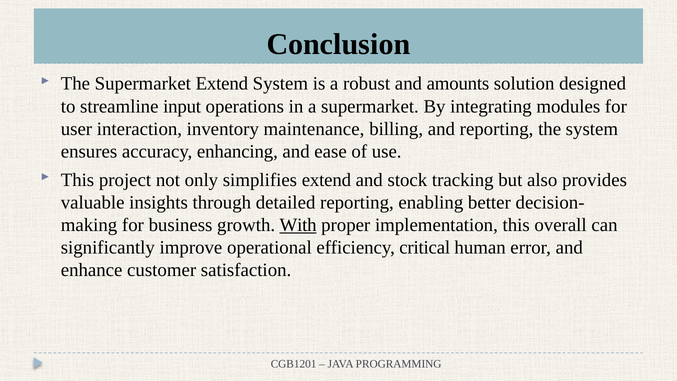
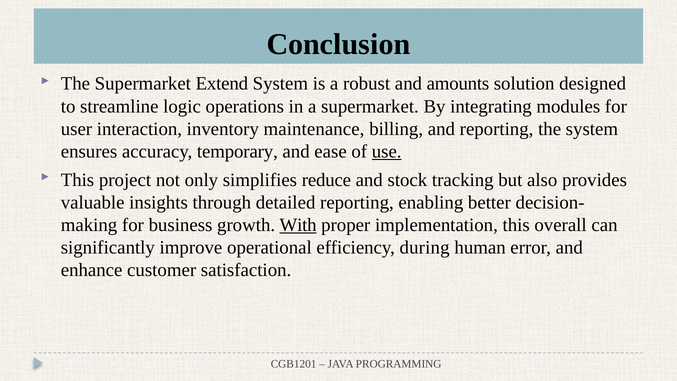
input: input -> logic (182, 106)
enhancing: enhancing -> temporary (237, 151)
use underline: none -> present (387, 151)
simplifies extend: extend -> reduce (326, 180)
critical: critical -> during (425, 248)
